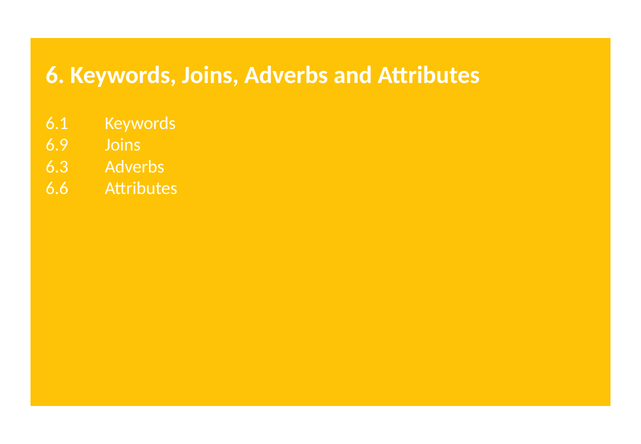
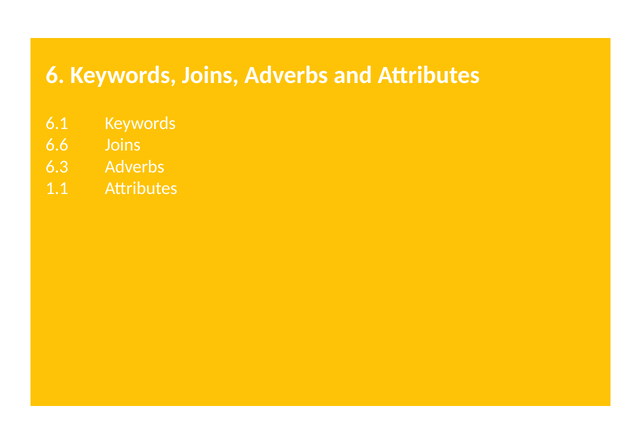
6.9: 6.9 -> 6.6 (57, 145)
6.6: 6.6 -> 1.1 (57, 188)
